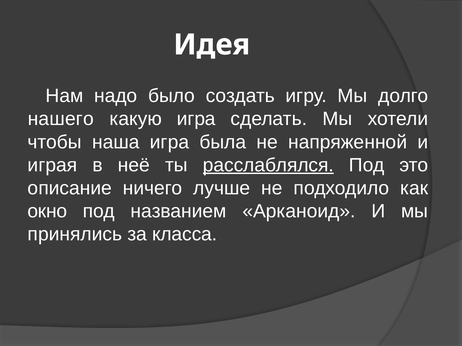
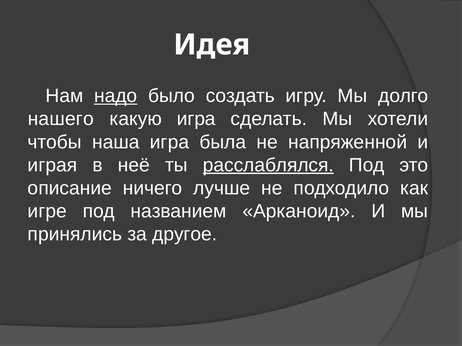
надо underline: none -> present (116, 96)
окно: окно -> игре (47, 212)
класса: класса -> другое (185, 235)
